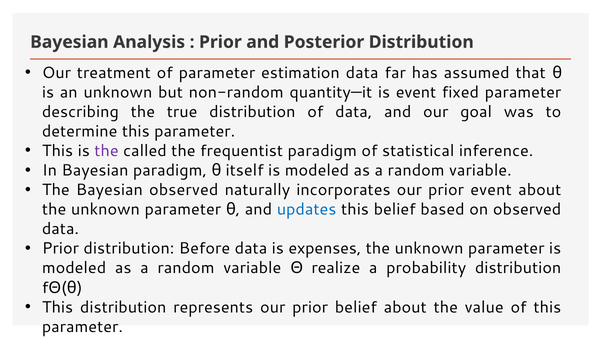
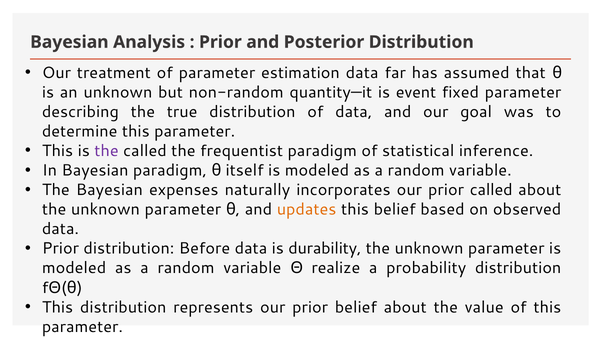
Bayesian observed: observed -> expenses (184, 190)
prior event: event -> called (491, 190)
updates colour: blue -> orange (307, 210)
expenses: expenses -> durability (325, 249)
